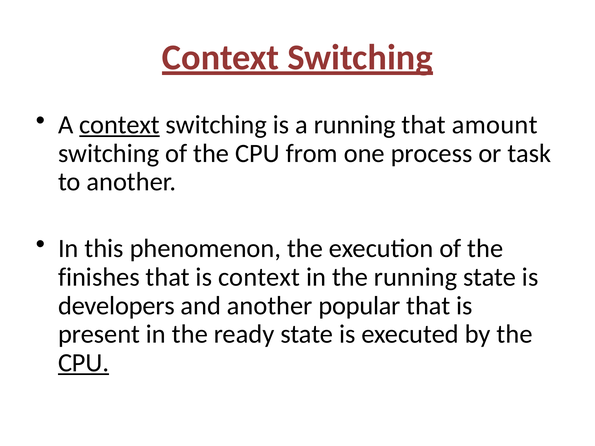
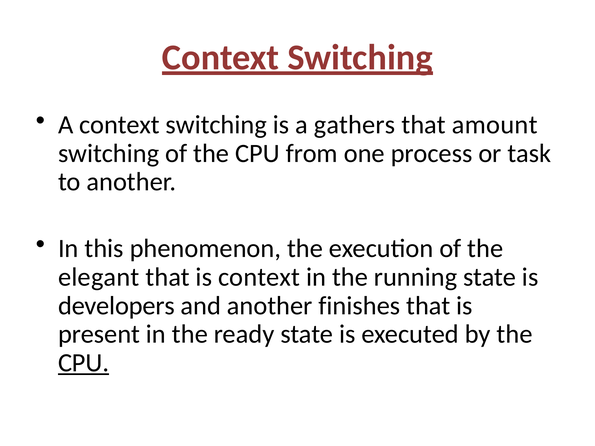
context underline: present -> none (119, 125)
a running: running -> gathers (355, 125)
finishes: finishes -> elegant (99, 277)
popular: popular -> finishes (359, 306)
